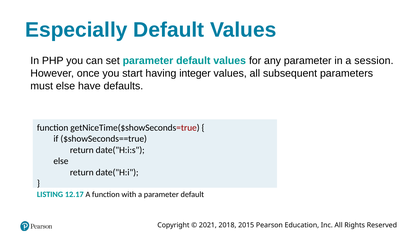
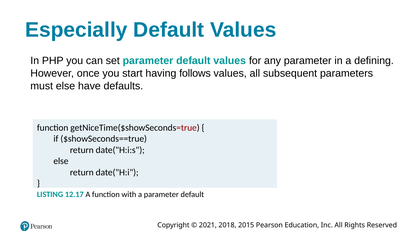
session: session -> defining (374, 61)
integer: integer -> follows (195, 73)
